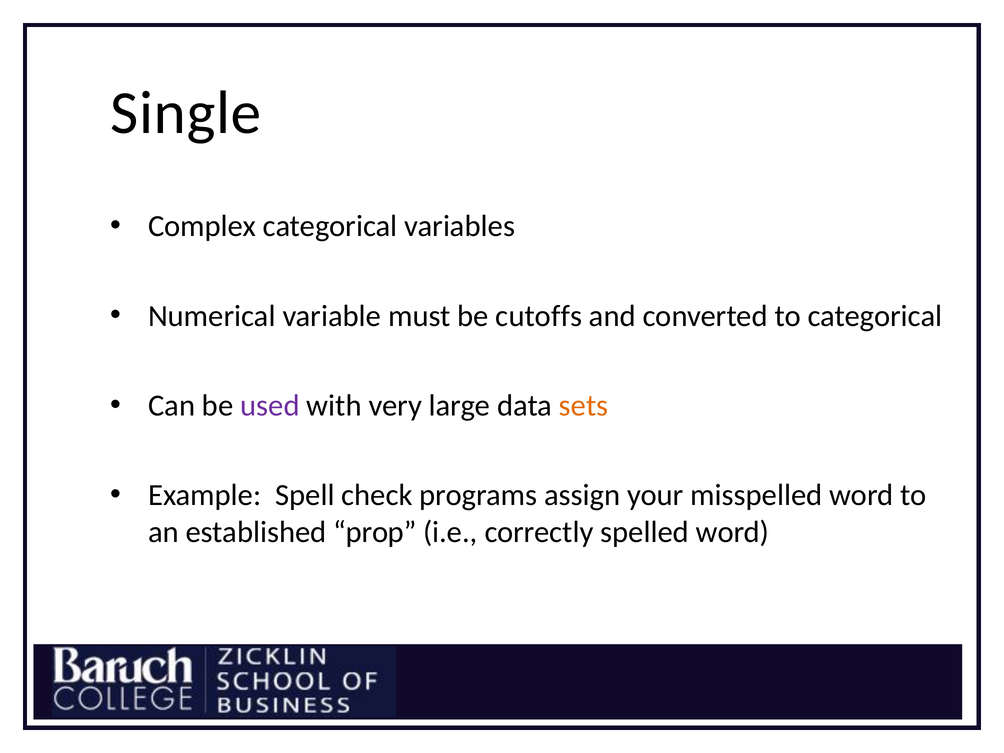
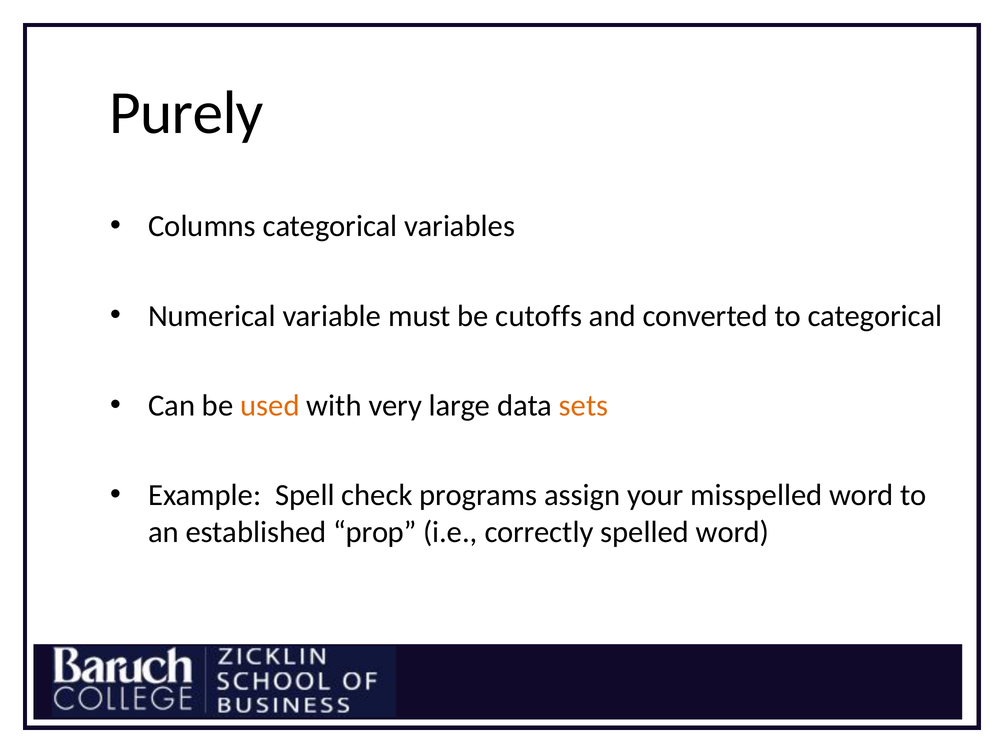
Single: Single -> Purely (187, 113)
Complex: Complex -> Columns (202, 226)
used colour: purple -> orange (270, 406)
